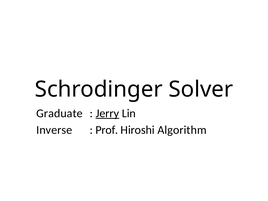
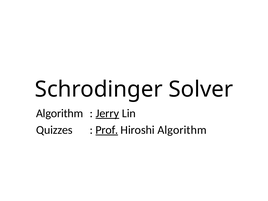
Graduate: Graduate -> Algorithm (60, 113)
Inverse: Inverse -> Quizzes (54, 130)
Prof underline: none -> present (107, 130)
